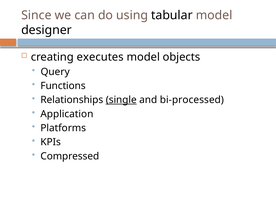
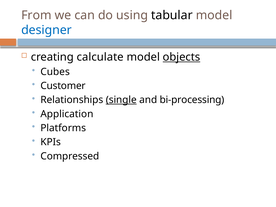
Since: Since -> From (36, 15)
designer colour: black -> blue (47, 30)
executes: executes -> calculate (100, 57)
objects underline: none -> present (181, 57)
Query: Query -> Cubes (55, 72)
Functions: Functions -> Customer (63, 86)
bi-processed: bi-processed -> bi-processing (192, 100)
